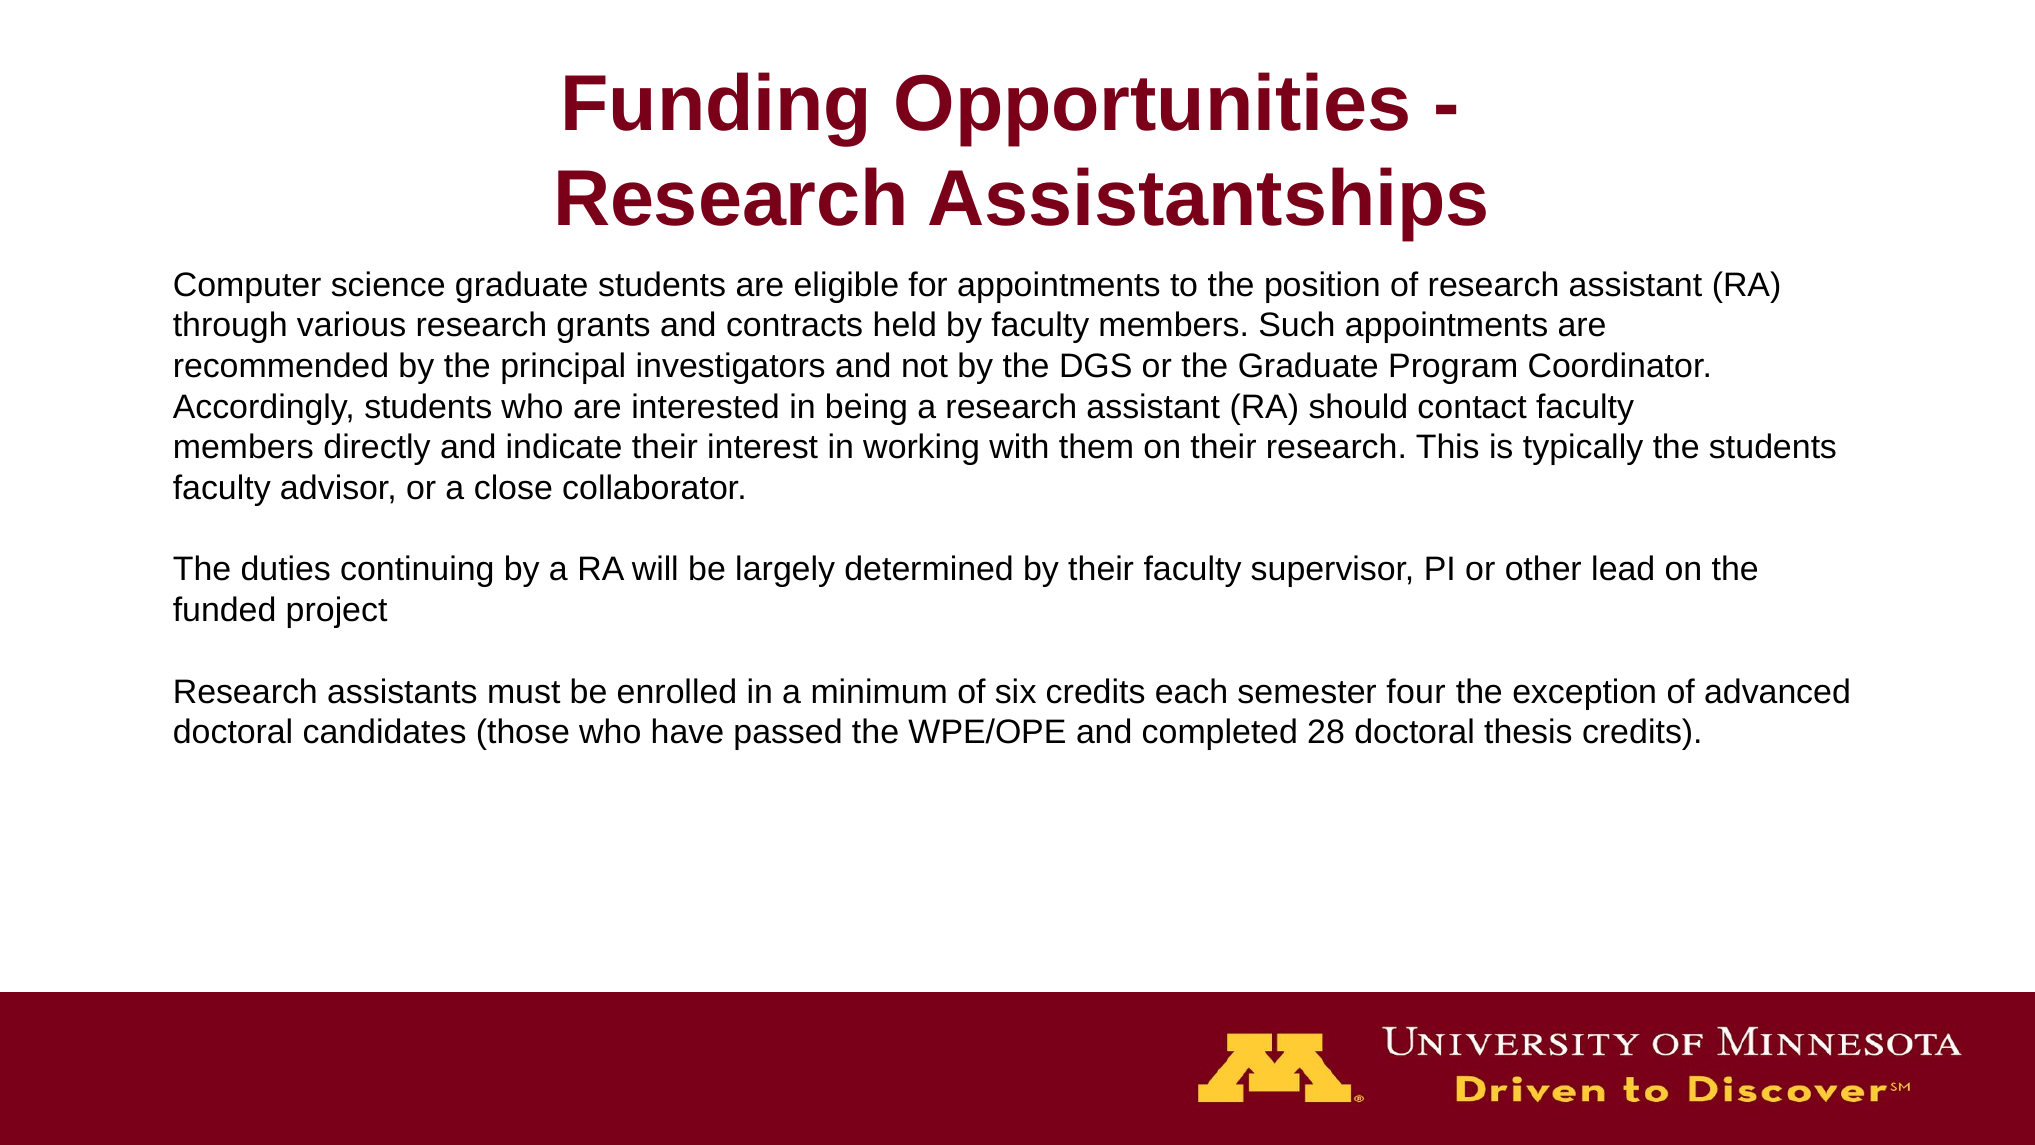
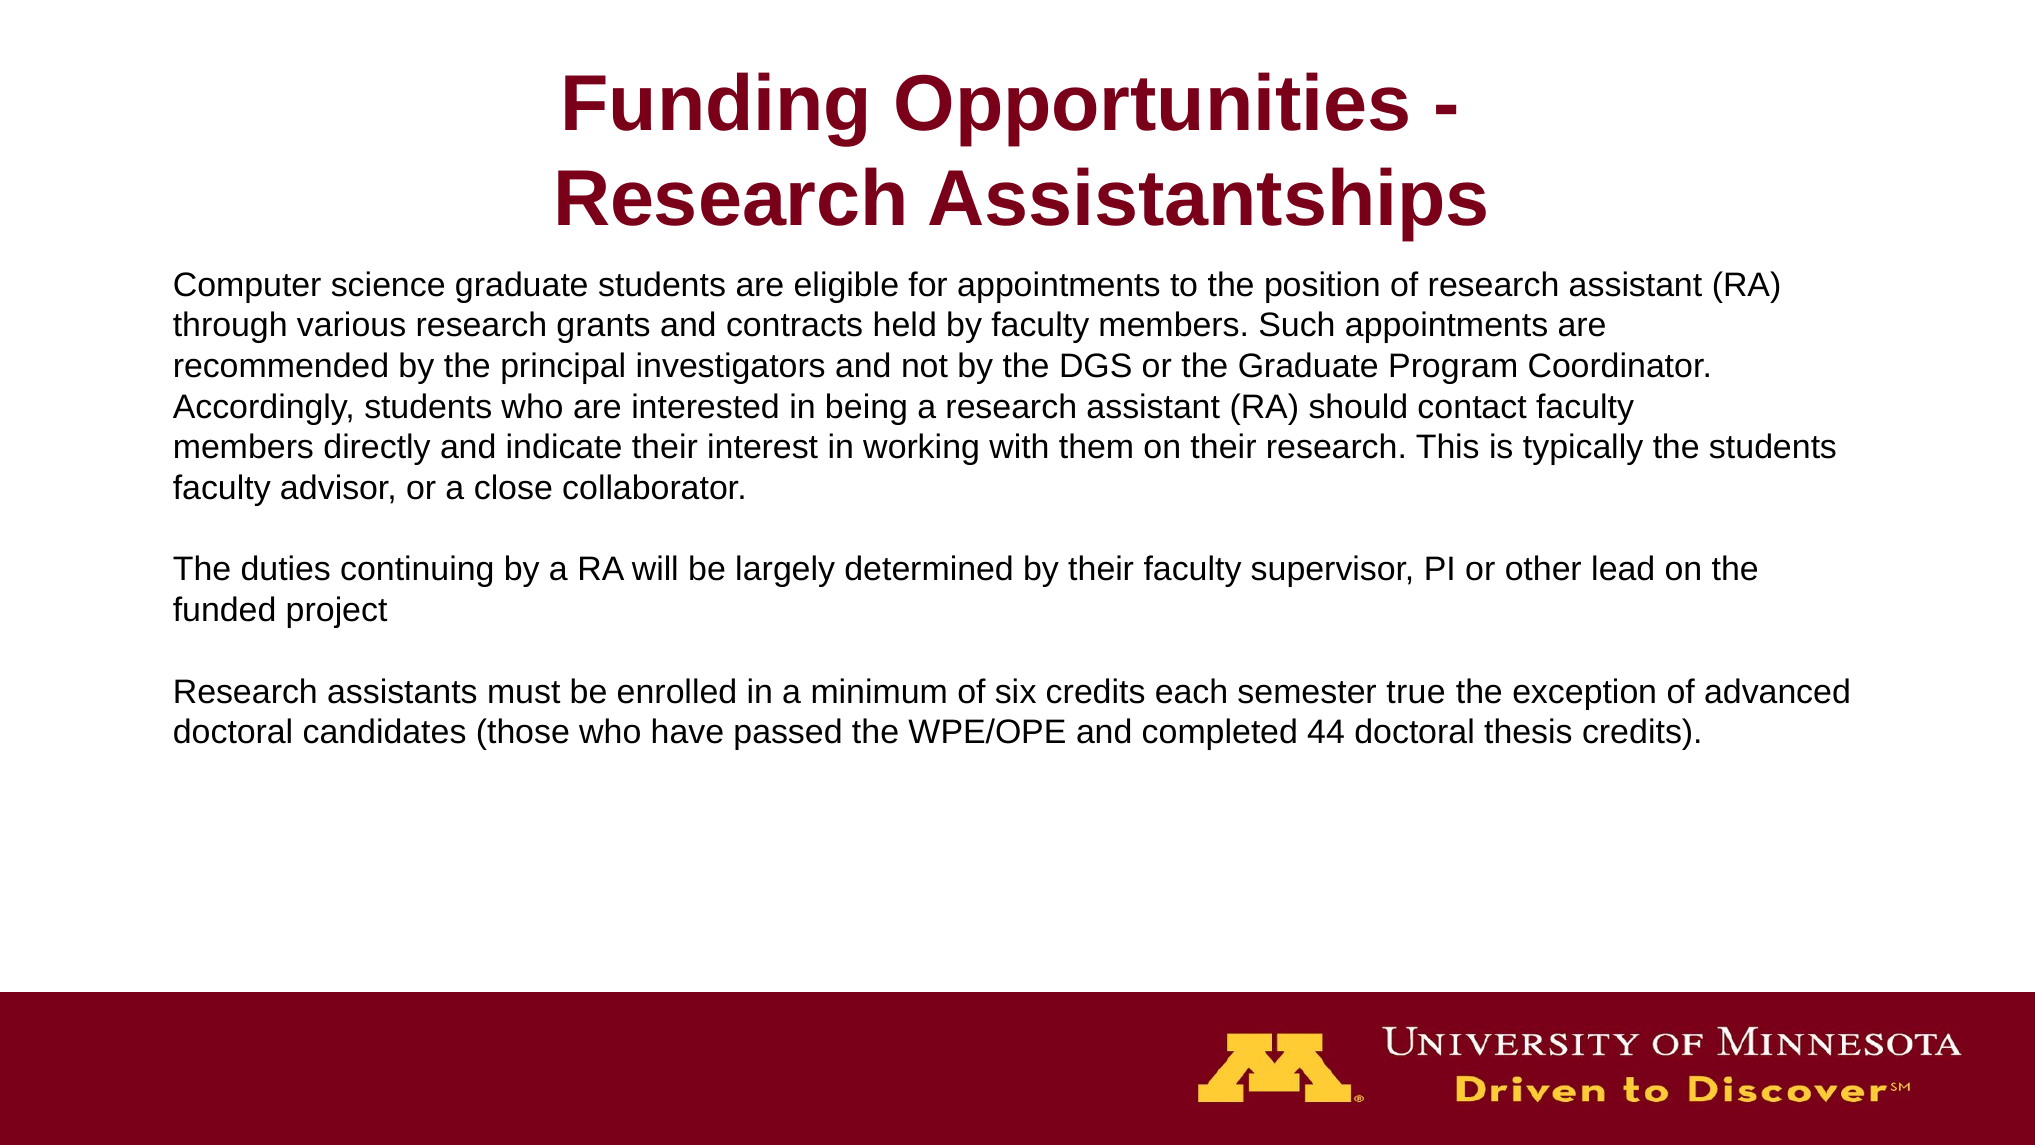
four: four -> true (1416, 692)
28: 28 -> 44 (1326, 732)
